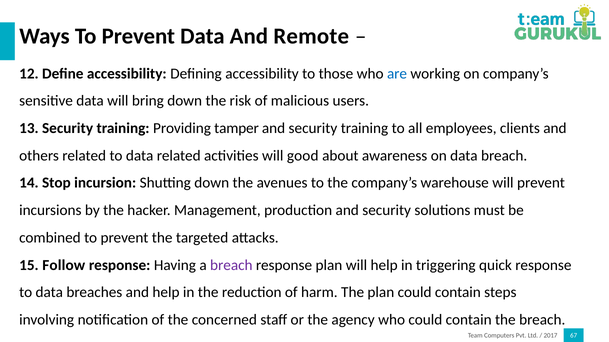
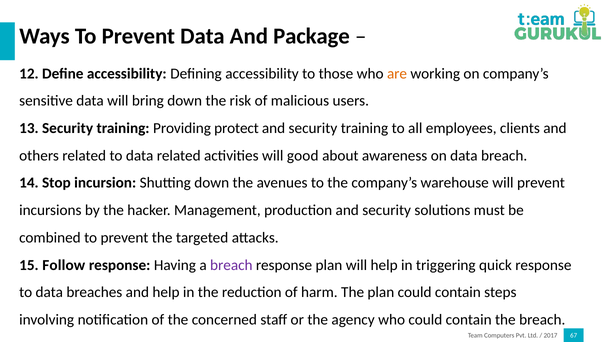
Remote: Remote -> Package (311, 37)
are colour: blue -> orange (397, 74)
tamper: tamper -> protect (237, 128)
